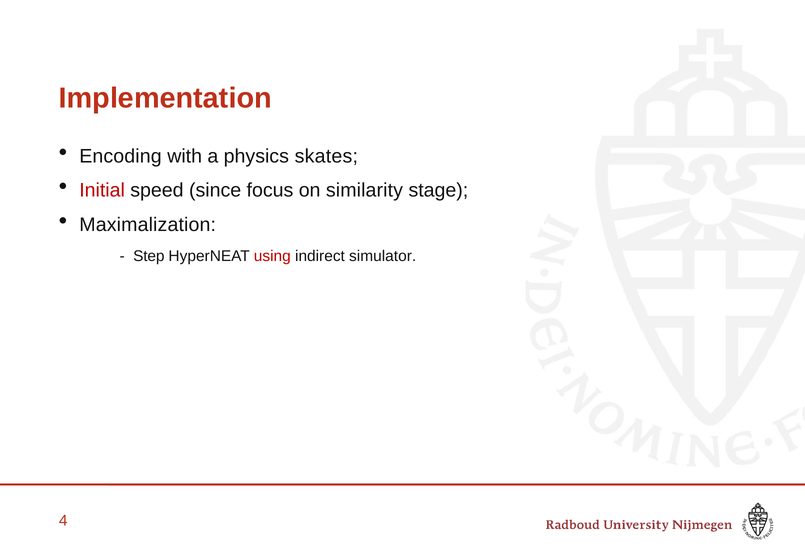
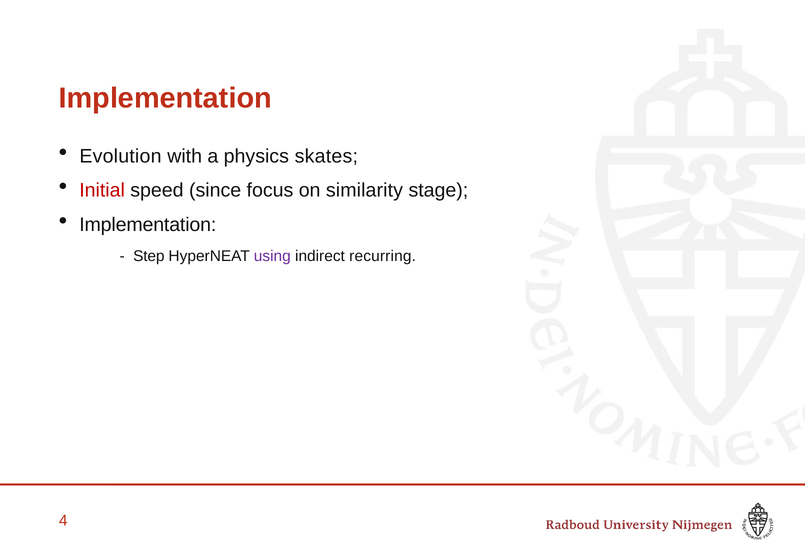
Encoding: Encoding -> Evolution (120, 156)
Maximalization: Maximalization -> Implementation (148, 225)
using colour: red -> purple (272, 256)
simulator: simulator -> recurring (383, 256)
